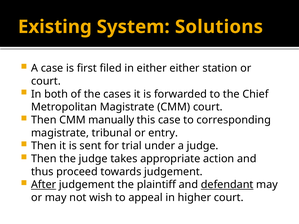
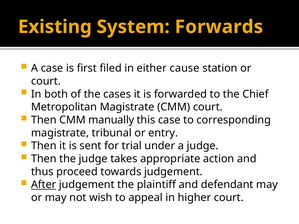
Solutions: Solutions -> Forwards (219, 27)
either either: either -> cause (185, 68)
defendant underline: present -> none (227, 185)
